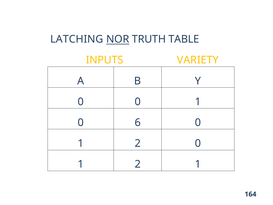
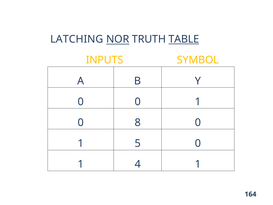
TABLE underline: none -> present (184, 39)
VARIETY: VARIETY -> SYMBOL (198, 60)
6: 6 -> 8 (138, 122)
2: 2 -> 5 (138, 143)
2: 2 -> 4 (138, 164)
